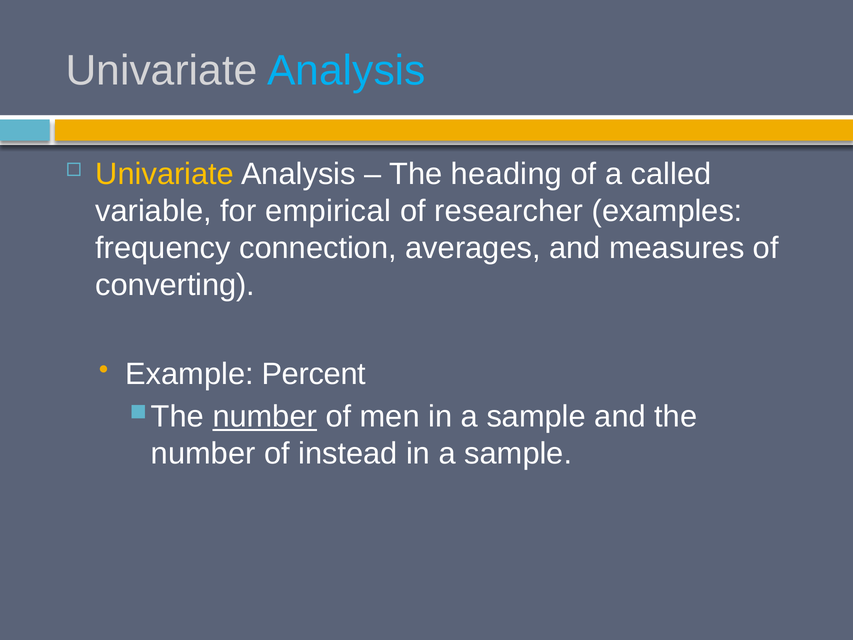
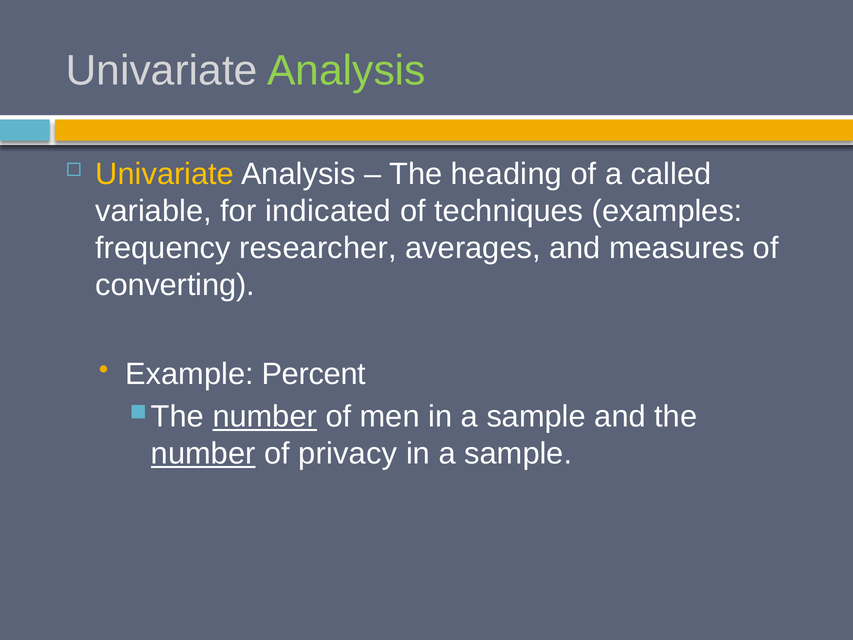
Analysis colour: light blue -> light green (346, 70)
empirical: empirical -> indicated (328, 211)
researcher: researcher -> techniques (509, 211)
connection: connection -> researcher (318, 248)
number underline: none -> present (203, 453)
instead: instead -> privacy (348, 453)
